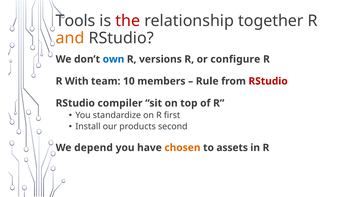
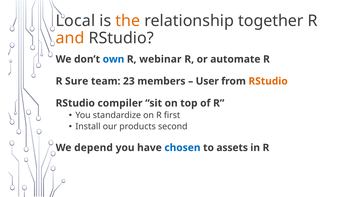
Tools: Tools -> Local (75, 21)
the colour: red -> orange (128, 21)
versions: versions -> webinar (160, 59)
configure: configure -> automate (235, 59)
With: With -> Sure (77, 81)
10: 10 -> 23 (129, 81)
Rule: Rule -> User (207, 81)
RStudio colour: red -> orange (268, 81)
chosen colour: orange -> blue (182, 148)
